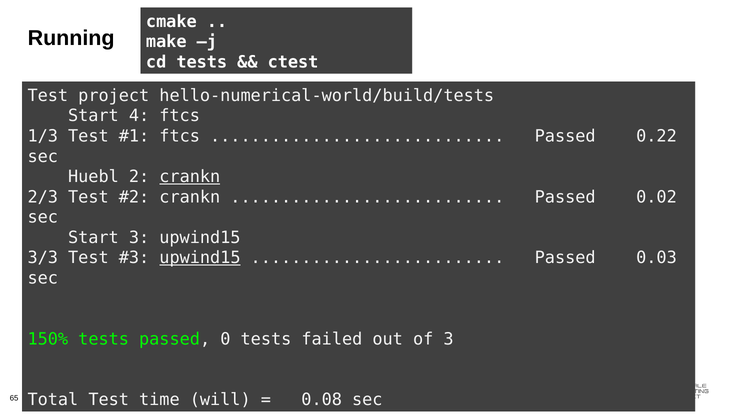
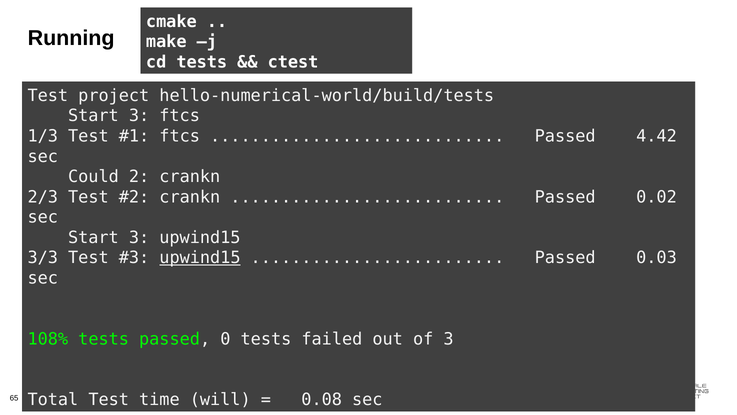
4: 4 -> 3 (139, 116)
0.22: 0.22 -> 4.42 (656, 136)
Huebl: Huebl -> Could (93, 177)
crankn underline: present -> none (190, 177)
150%: 150% -> 108% (48, 339)
